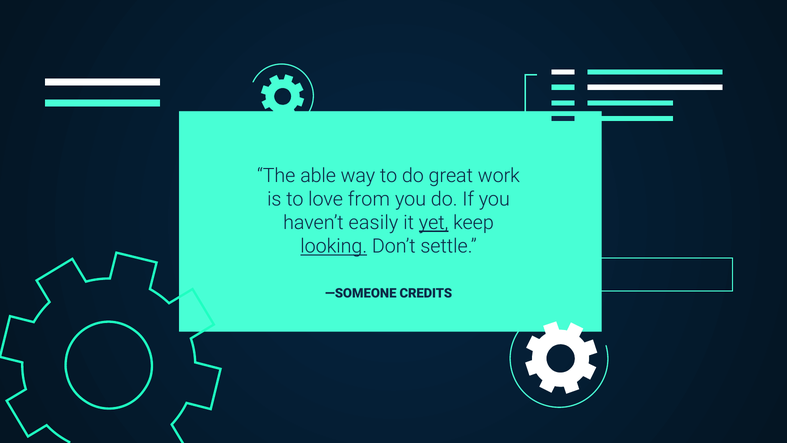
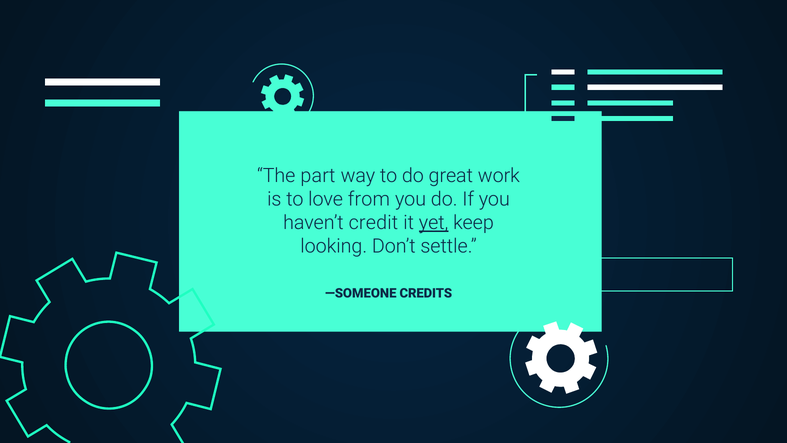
able: able -> part (318, 175)
easily: easily -> credit (373, 223)
looking underline: present -> none (334, 246)
